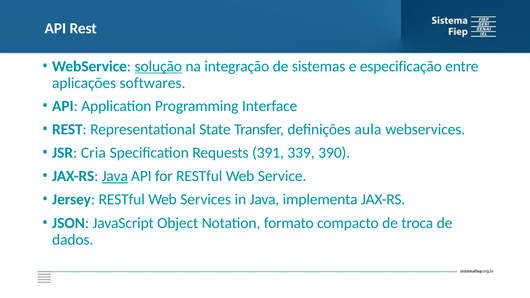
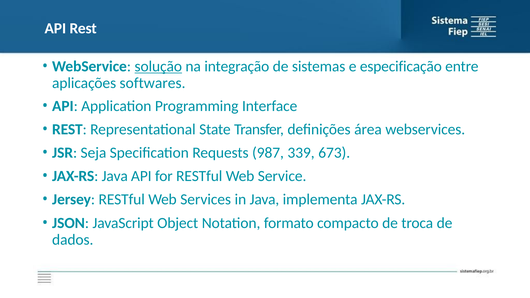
aula: aula -> área (368, 129)
Cria: Cria -> Seja (93, 153)
391: 391 -> 987 (268, 153)
390: 390 -> 673 (334, 153)
Java underline: present -> none (115, 176)
